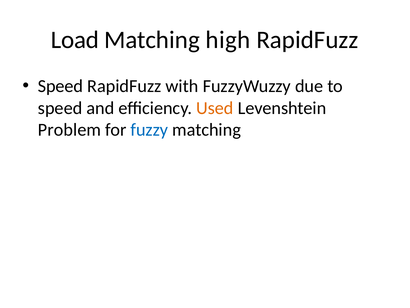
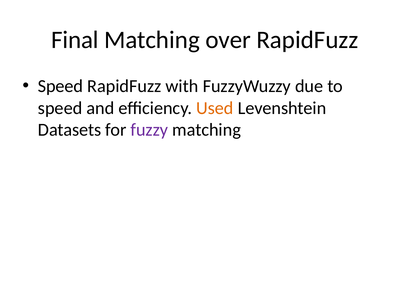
Load: Load -> Final (75, 40)
high: high -> over (228, 40)
Problem: Problem -> Datasets (70, 130)
fuzzy colour: blue -> purple (149, 130)
